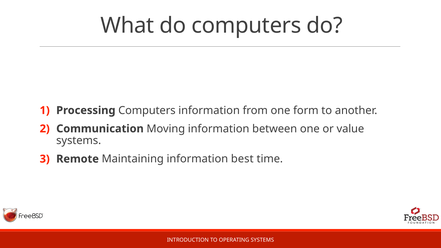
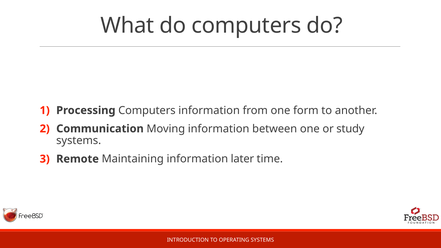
value: value -> study (350, 129)
best: best -> later (242, 159)
